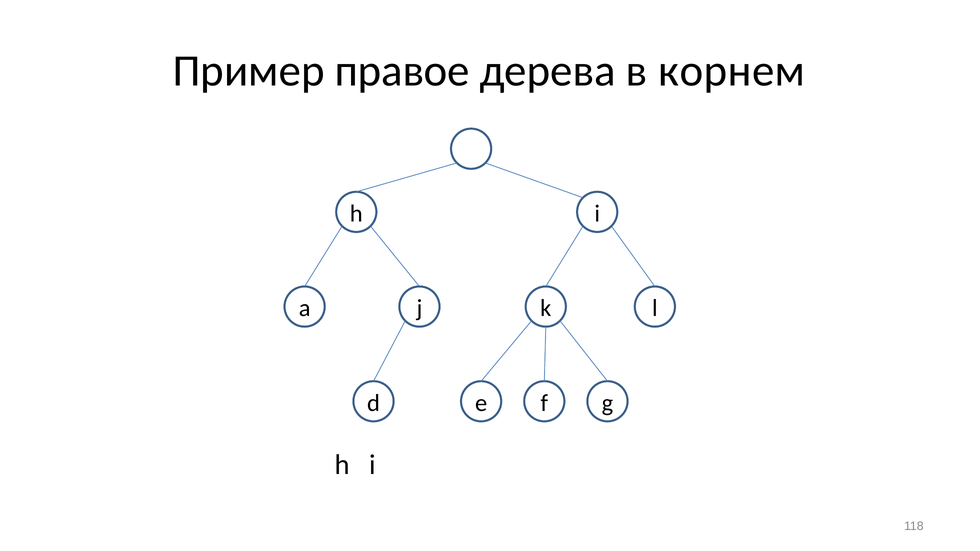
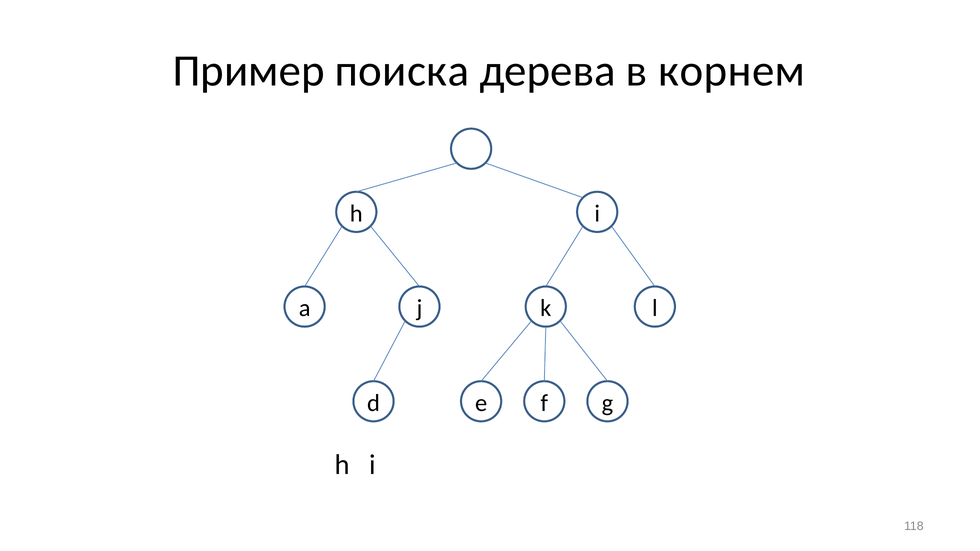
правое: правое -> поиска (402, 71)
